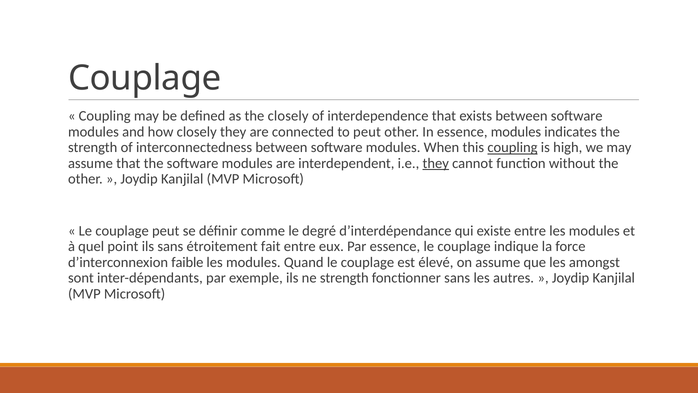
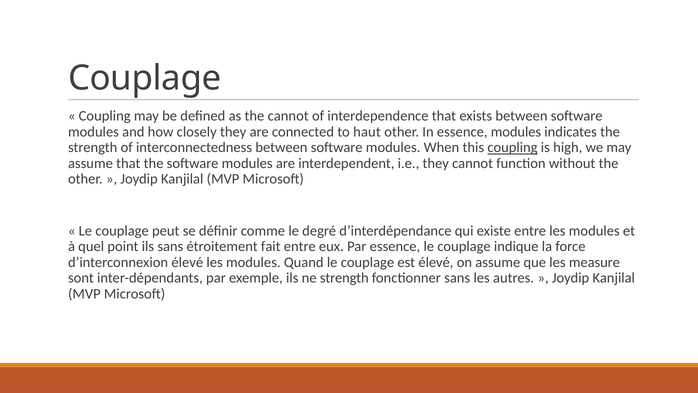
the closely: closely -> cannot (288, 116)
to peut: peut -> haut (367, 132)
they underline: present -> none (436, 163)
d’interconnexion faible: faible -> élevé (187, 262)
amongst: amongst -> measure (594, 262)
